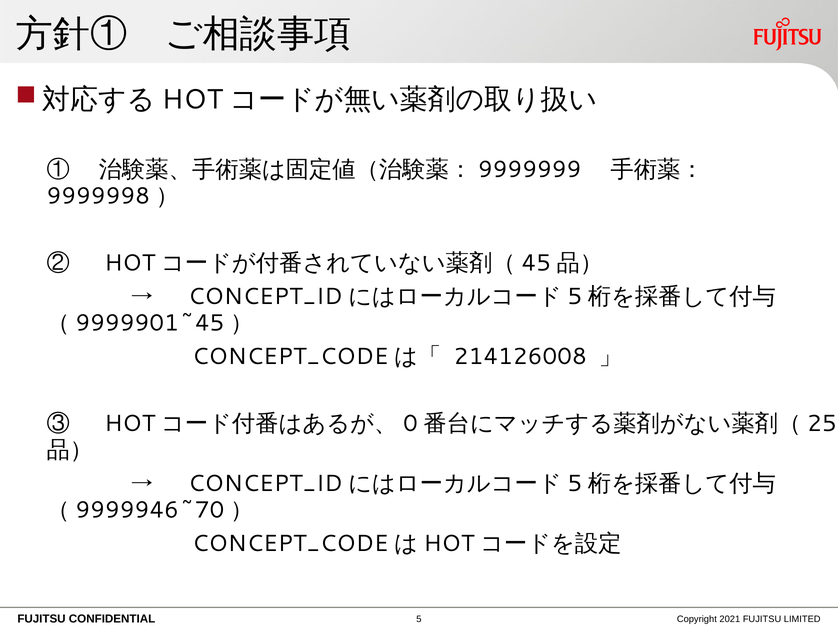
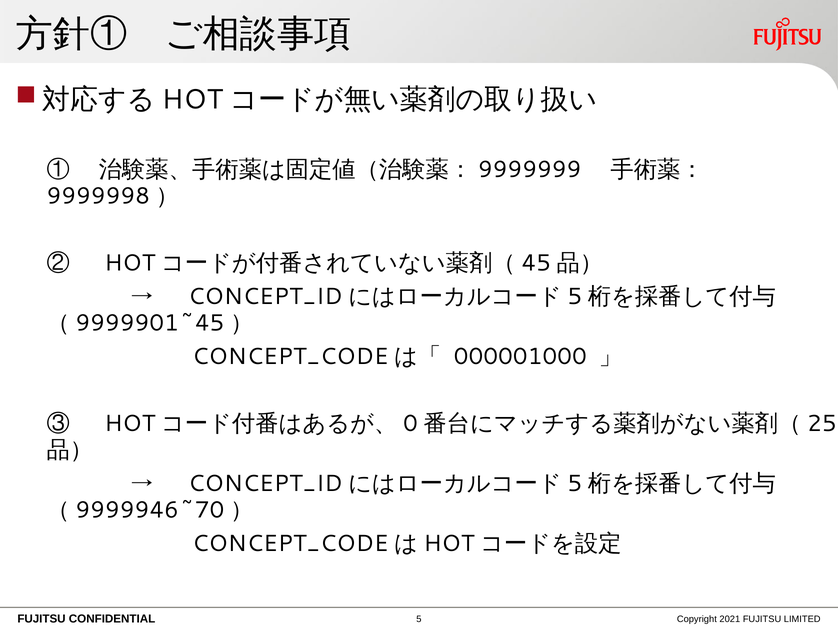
214126008: 214126008 -> 000001000 (520, 357)
